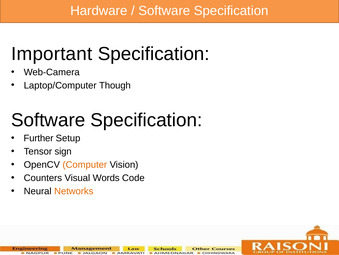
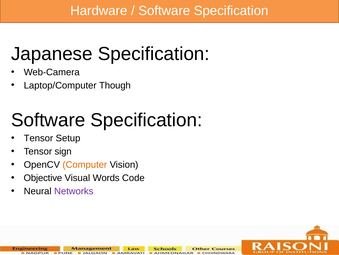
Important: Important -> Japanese (52, 54)
Further: Further -> Tensor (38, 138)
Counters: Counters -> Objective (43, 178)
Networks colour: orange -> purple (74, 191)
